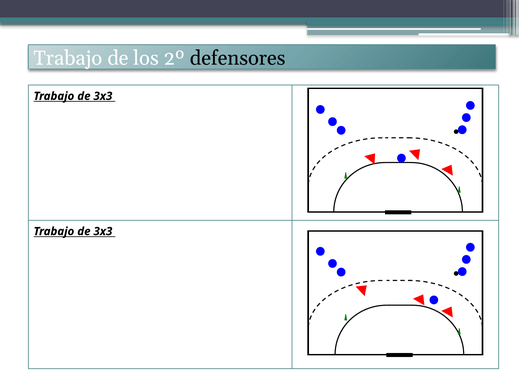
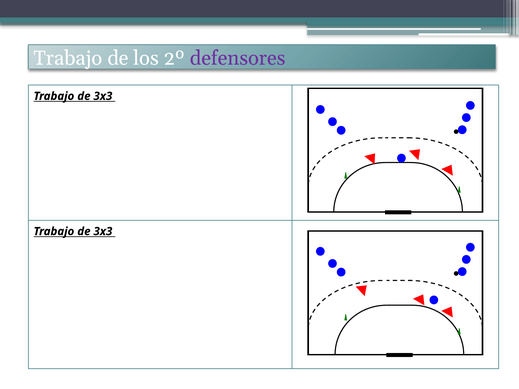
defensores colour: black -> purple (238, 58)
